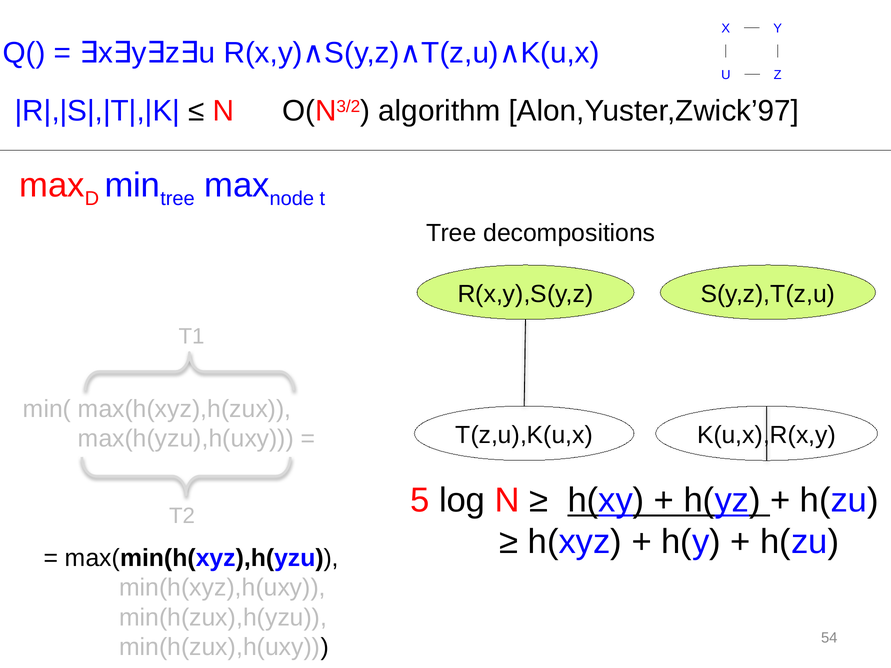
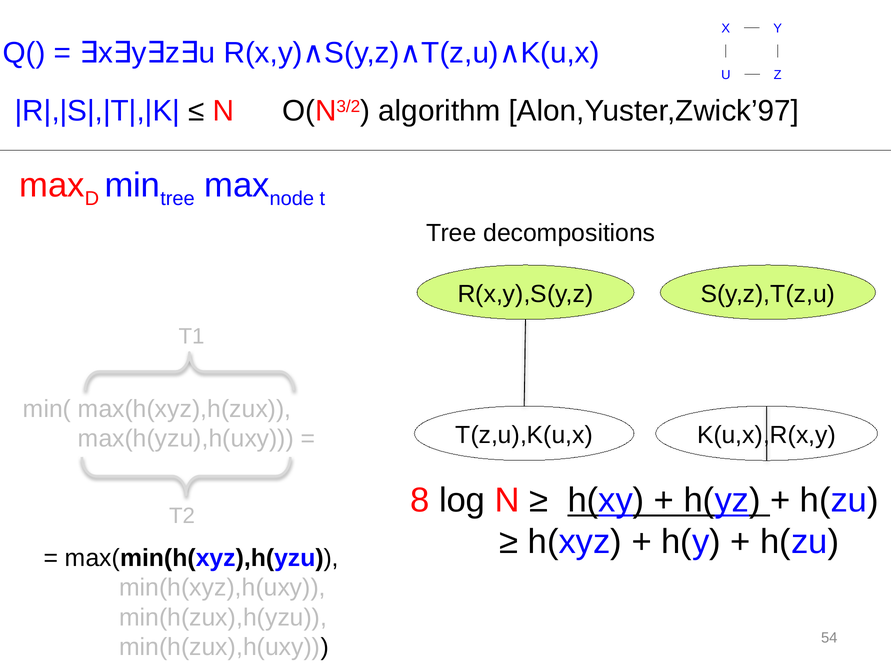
5: 5 -> 8 (420, 500)
